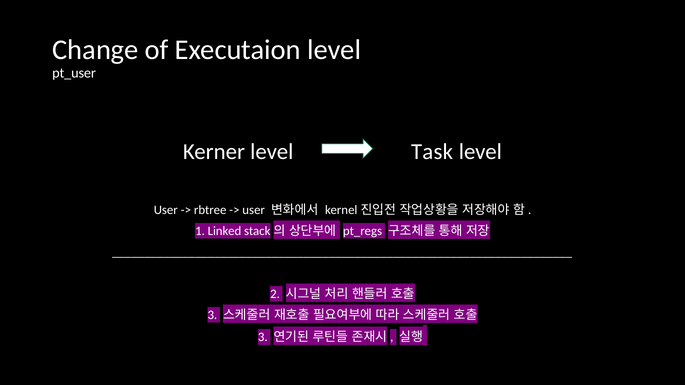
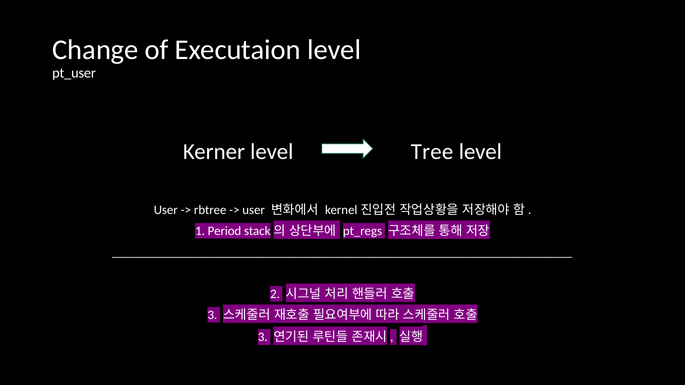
Task: Task -> Tree (432, 152)
Linked: Linked -> Period (224, 231)
